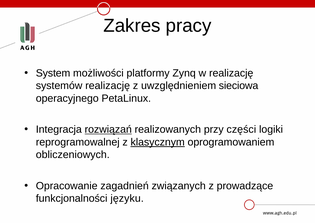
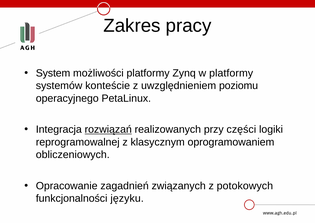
w realizację: realizację -> platformy (231, 73)
systemów realizację: realizację -> konteście (108, 86)
sieciowa: sieciowa -> poziomu (239, 86)
klasycznym underline: present -> none (158, 142)
prowadzące: prowadzące -> potokowych (245, 186)
